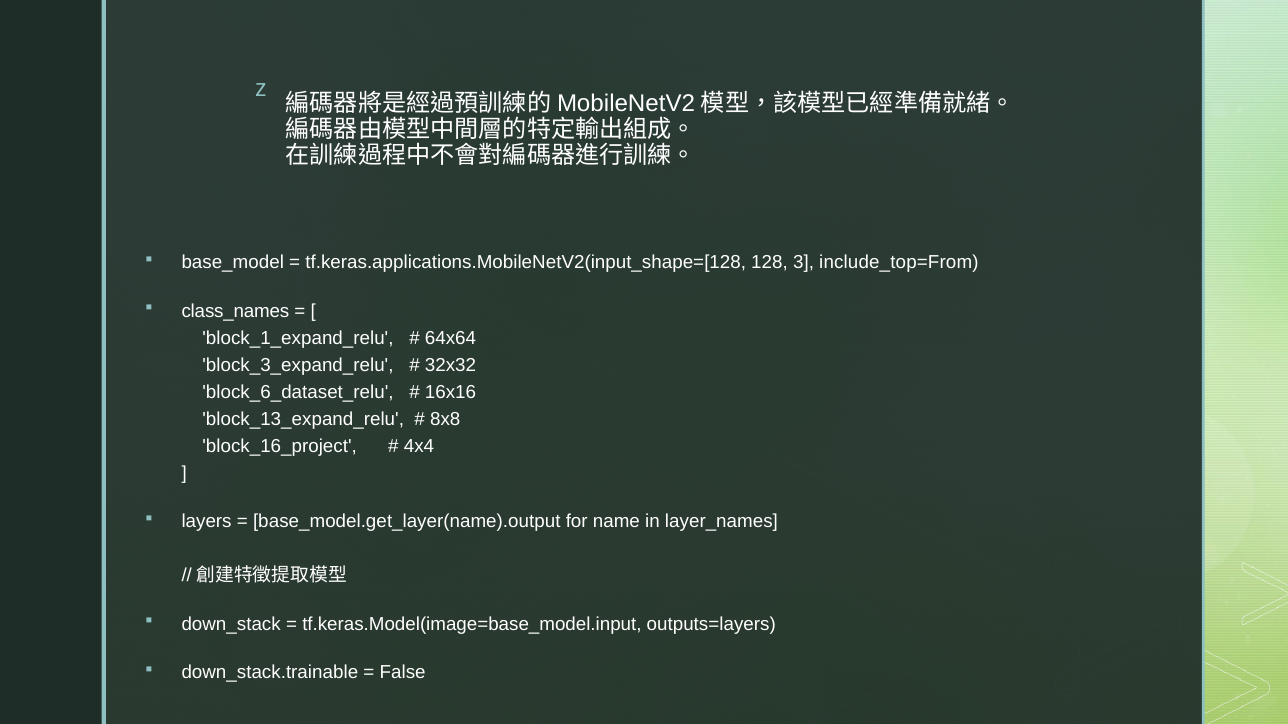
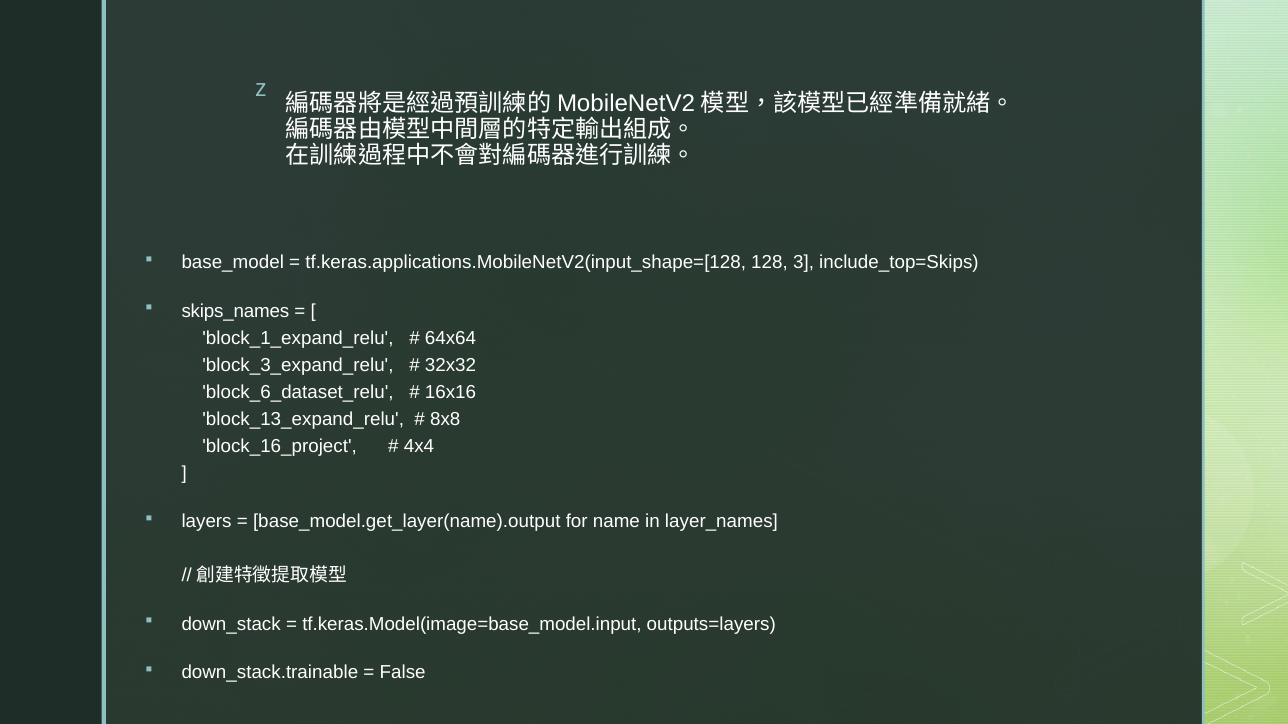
include_top=From: include_top=From -> include_top=Skips (899, 263)
class_names: class_names -> skips_names (235, 311)
